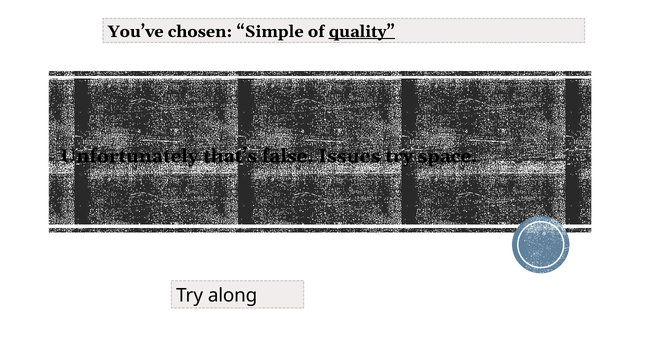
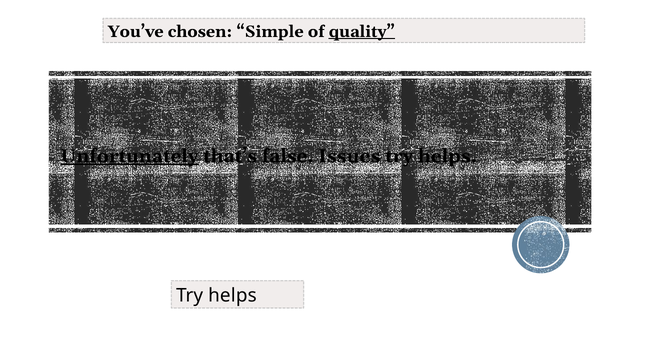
Unfortunately underline: none -> present (130, 156)
space: space -> helps (447, 156)
along: along -> helps (232, 296)
